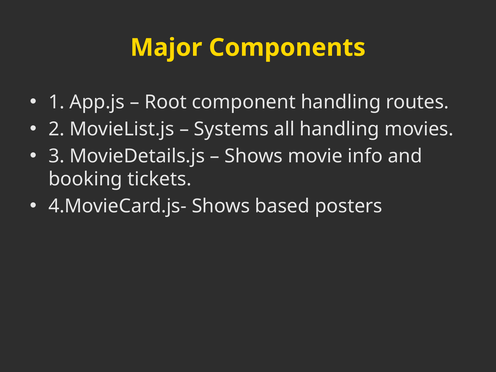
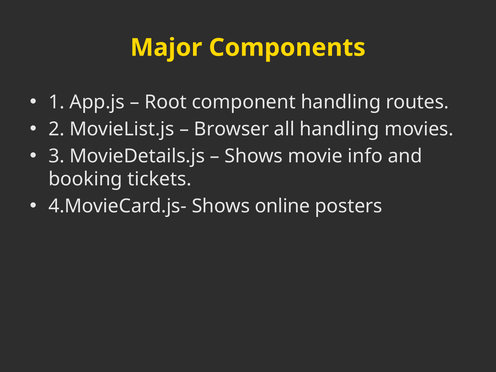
Systems: Systems -> Browser (231, 129)
based: based -> online (282, 206)
